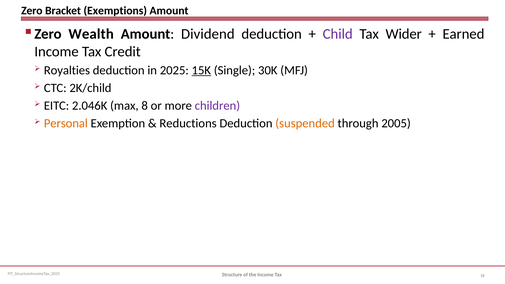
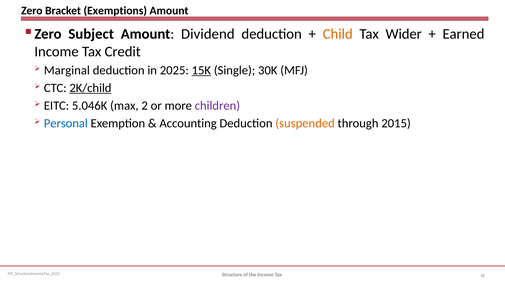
Wealth: Wealth -> Subject (91, 34)
Child colour: purple -> orange (338, 34)
Royalties: Royalties -> Marginal (67, 70)
2K/child underline: none -> present (90, 88)
2.046K: 2.046K -> 5.046K (90, 106)
8: 8 -> 2 (145, 106)
Personal colour: orange -> blue (66, 123)
Reductions: Reductions -> Accounting (188, 123)
2005: 2005 -> 2015 (396, 123)
